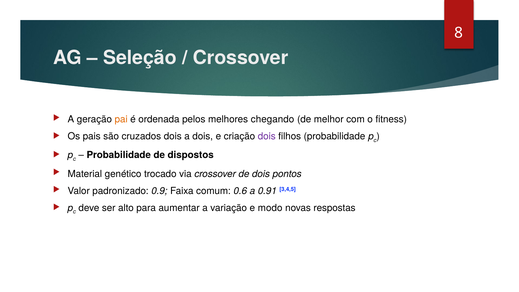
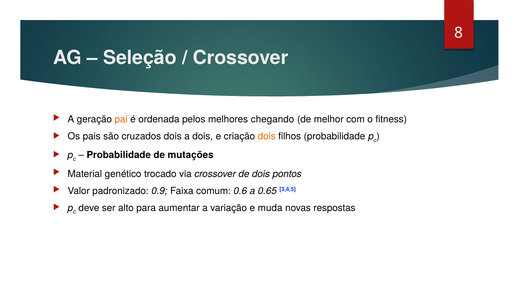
dois colour: purple -> orange (267, 136)
dispostos: dispostos -> mutações (191, 155)
0.91: 0.91 -> 0.65 (267, 191)
modo: modo -> muda (270, 208)
